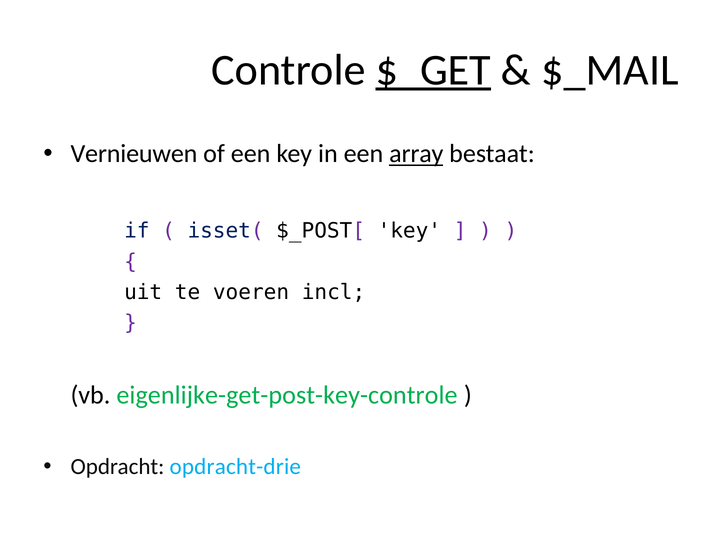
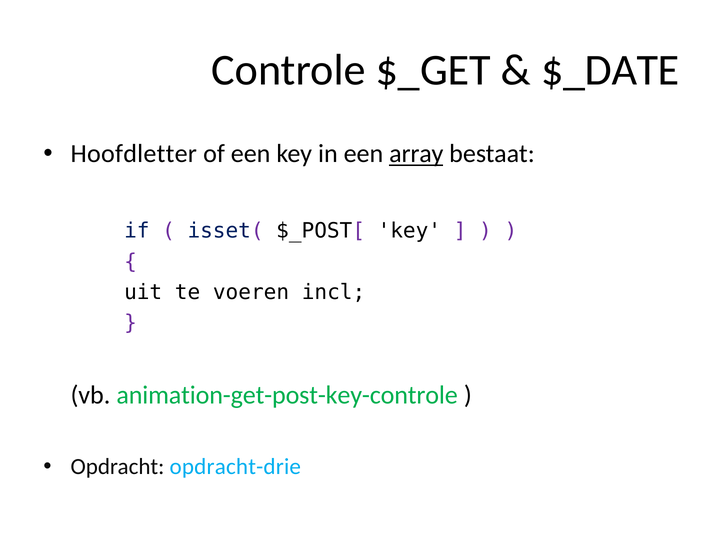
$_GET underline: present -> none (433, 70)
$_MAIL: $_MAIL -> $_DATE (610, 70)
Vernieuwen: Vernieuwen -> Hoofdletter (134, 154)
eigenlijke-get-post-key-controle: eigenlijke-get-post-key-controle -> animation-get-post-key-controle (287, 395)
